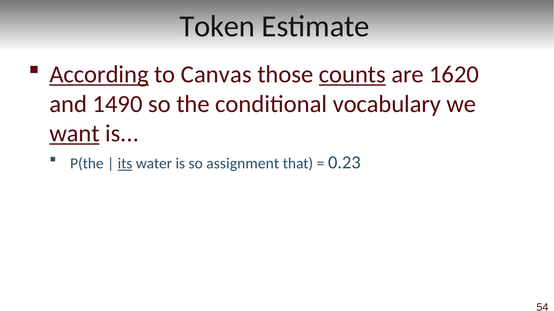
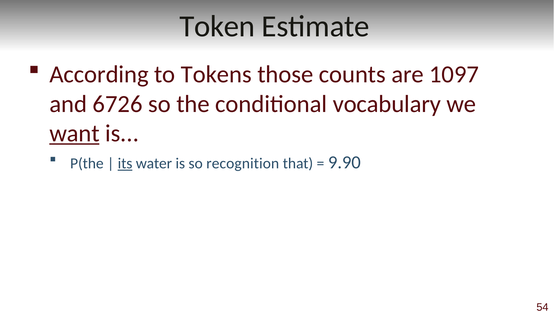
According underline: present -> none (99, 75)
Canvas: Canvas -> Tokens (216, 75)
counts underline: present -> none (352, 75)
1620: 1620 -> 1097 (454, 75)
1490: 1490 -> 6726 (118, 104)
assignment: assignment -> recognition (243, 164)
0.23: 0.23 -> 9.90 (344, 163)
